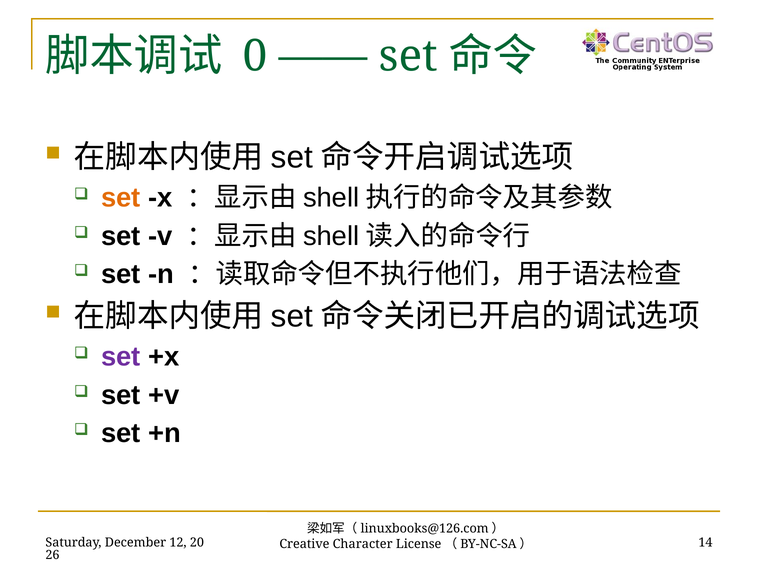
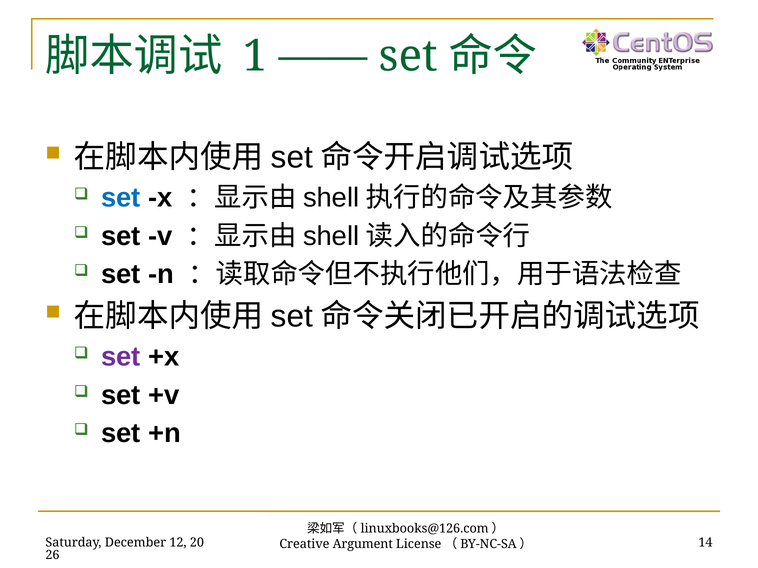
0: 0 -> 1 (255, 56)
set colour: orange -> blue (121, 198)
Character: Character -> Argument (363, 544)
